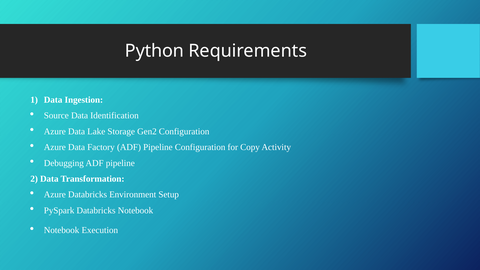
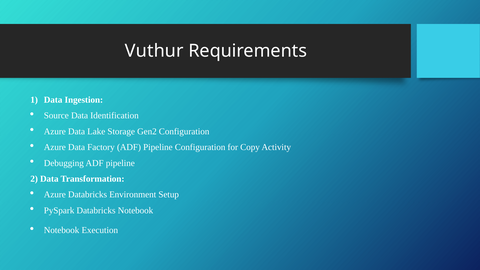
Python: Python -> Vuthur (154, 51)
